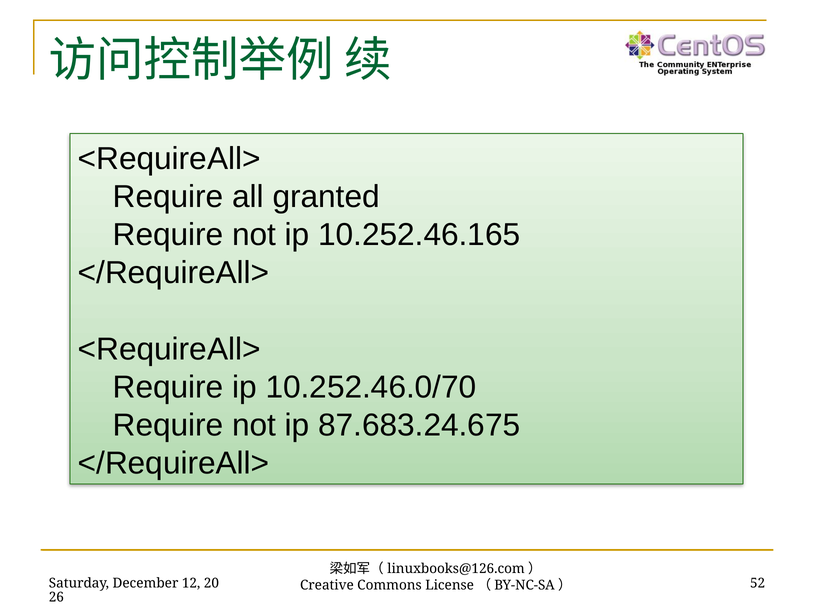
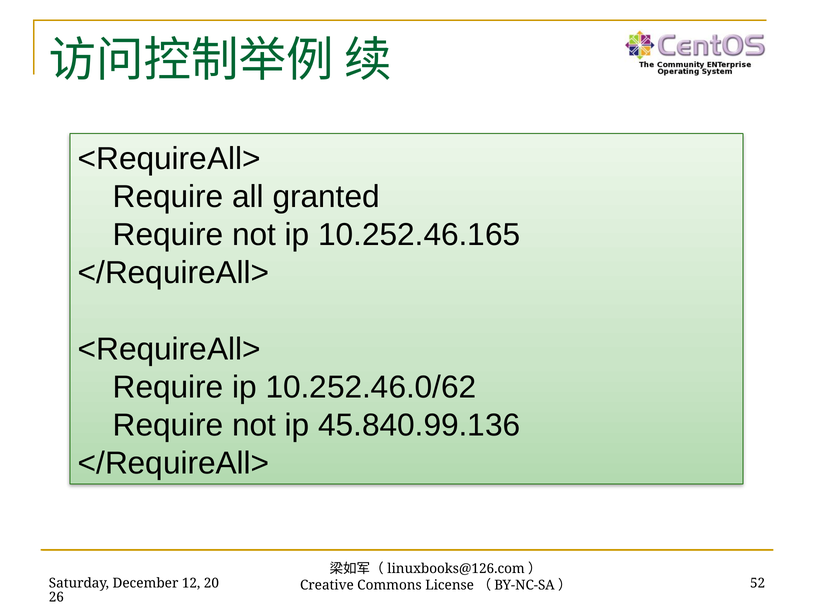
10.252.46.0/70: 10.252.46.0/70 -> 10.252.46.0/62 (371, 387)
87.683.24.675: 87.683.24.675 -> 45.840.99.136 (419, 425)
